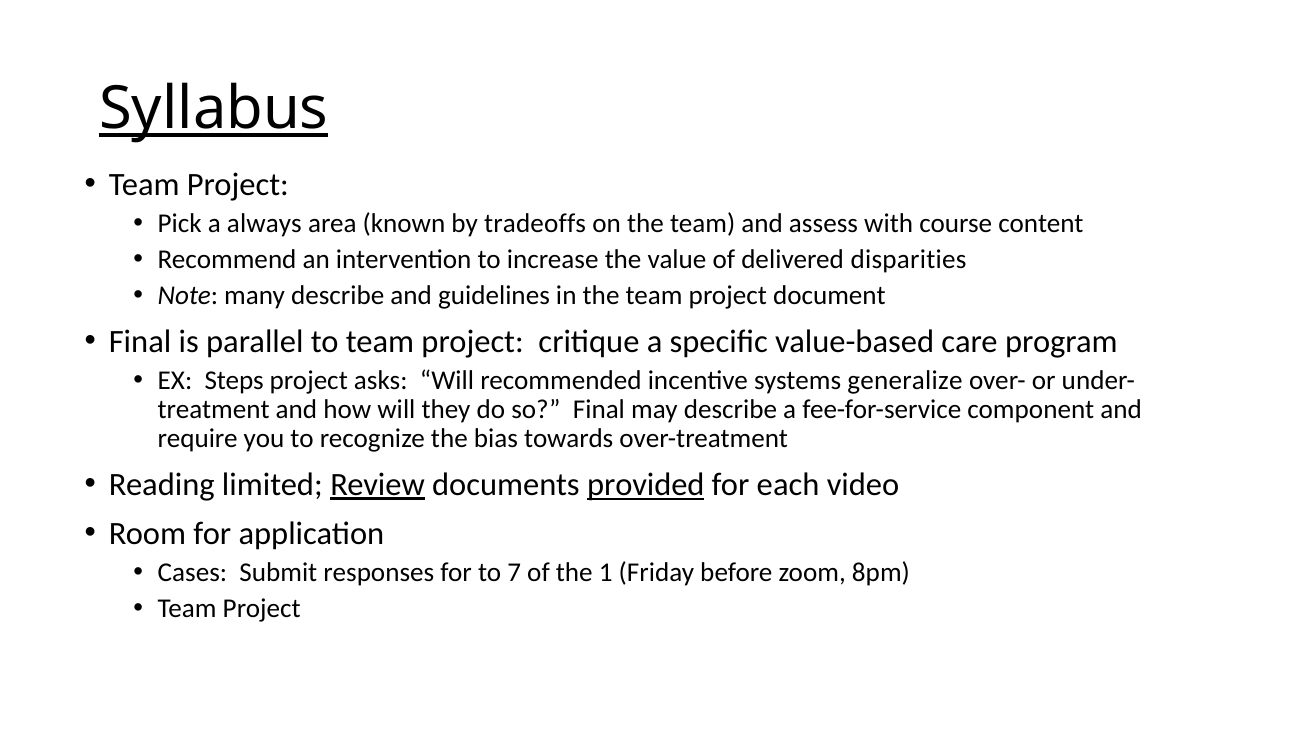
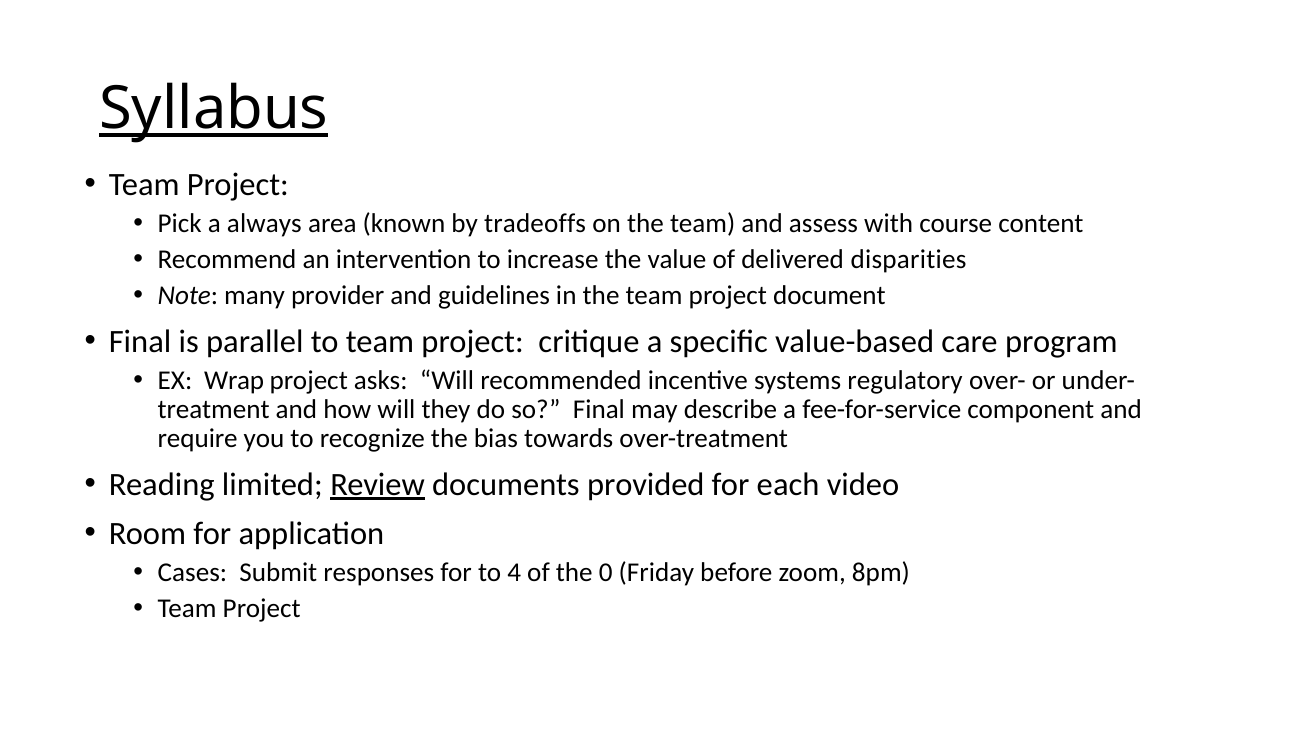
many describe: describe -> provider (338, 296)
Steps: Steps -> Wrap (234, 380)
generalize: generalize -> regulatory (905, 380)
provided underline: present -> none (646, 485)
7: 7 -> 4 (514, 572)
1: 1 -> 0 (606, 572)
